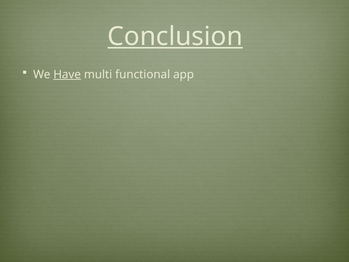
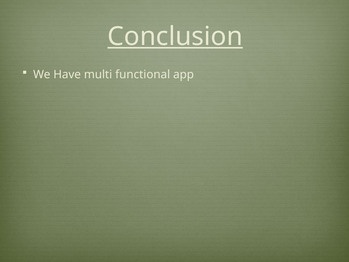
Have underline: present -> none (67, 74)
